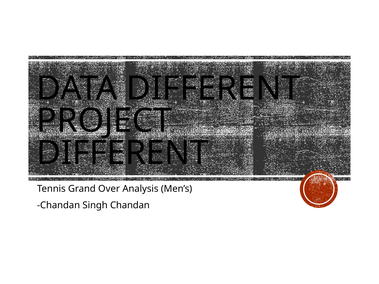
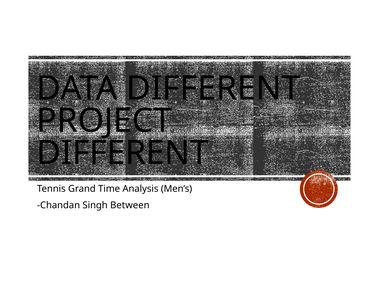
Over: Over -> Time (109, 189)
Singh Chandan: Chandan -> Between (130, 205)
